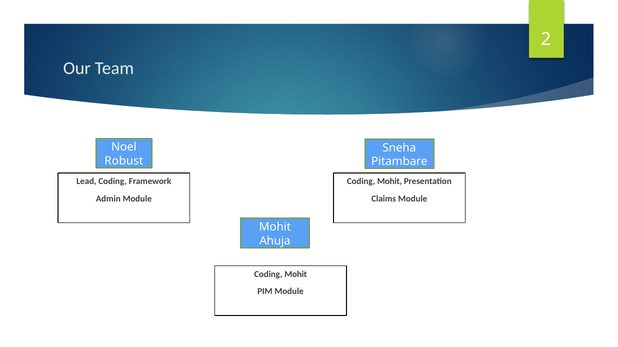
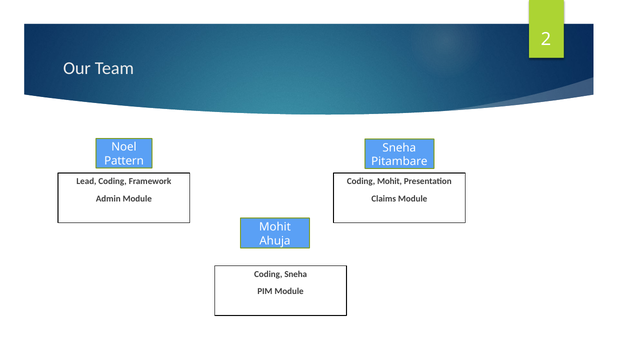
Robust: Robust -> Pattern (124, 161)
Mohit: Mohit -> Sneha (296, 275)
